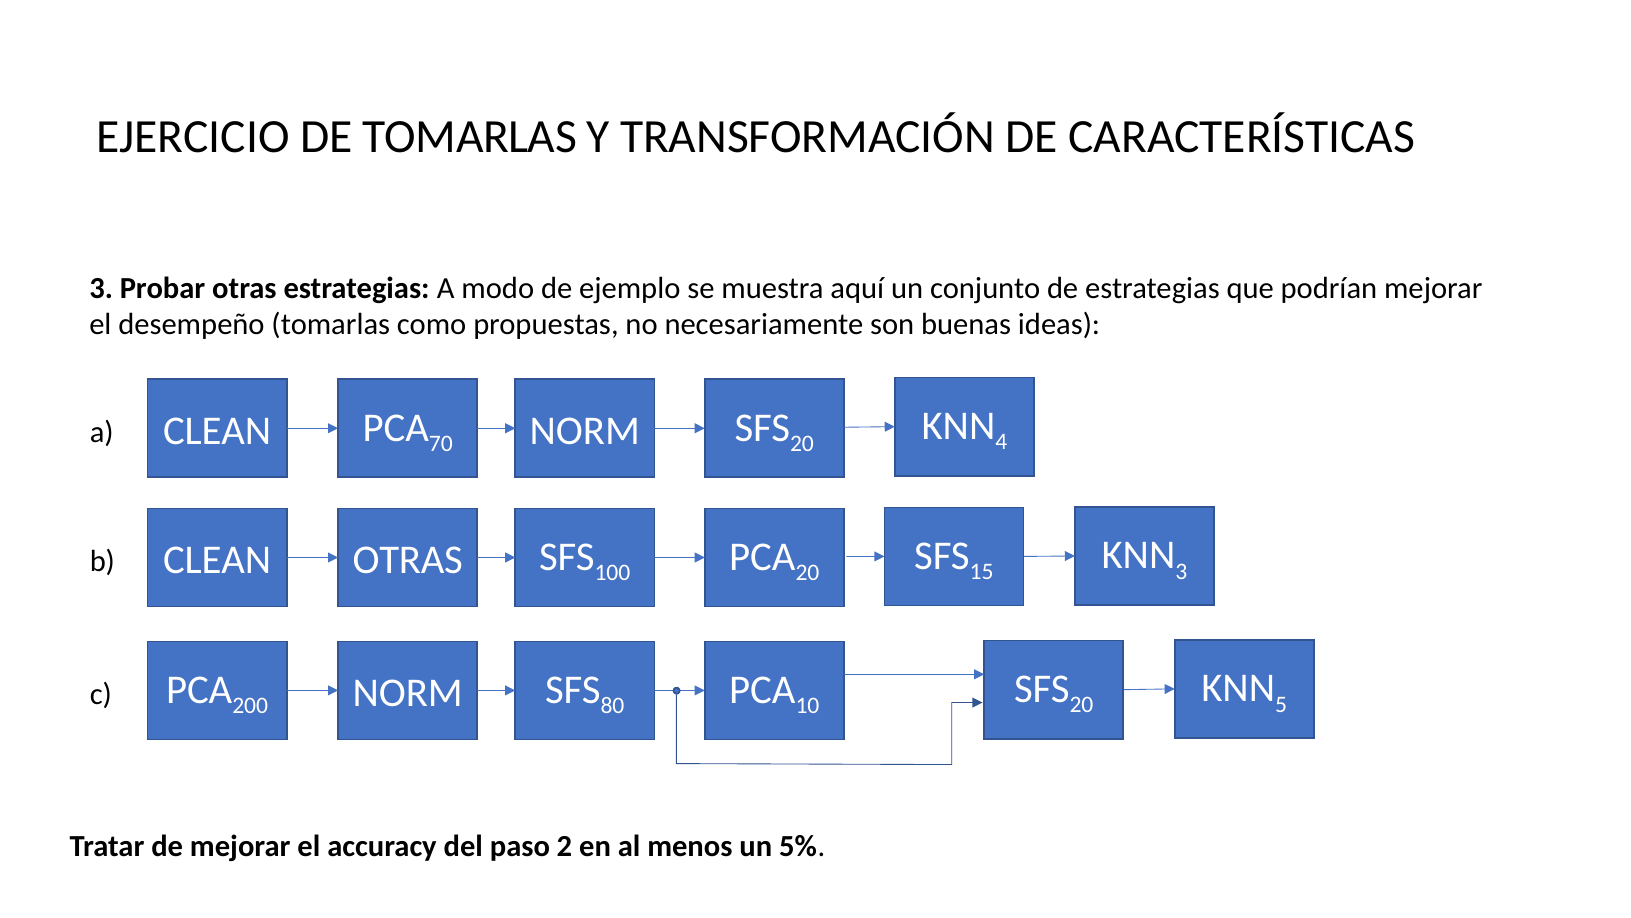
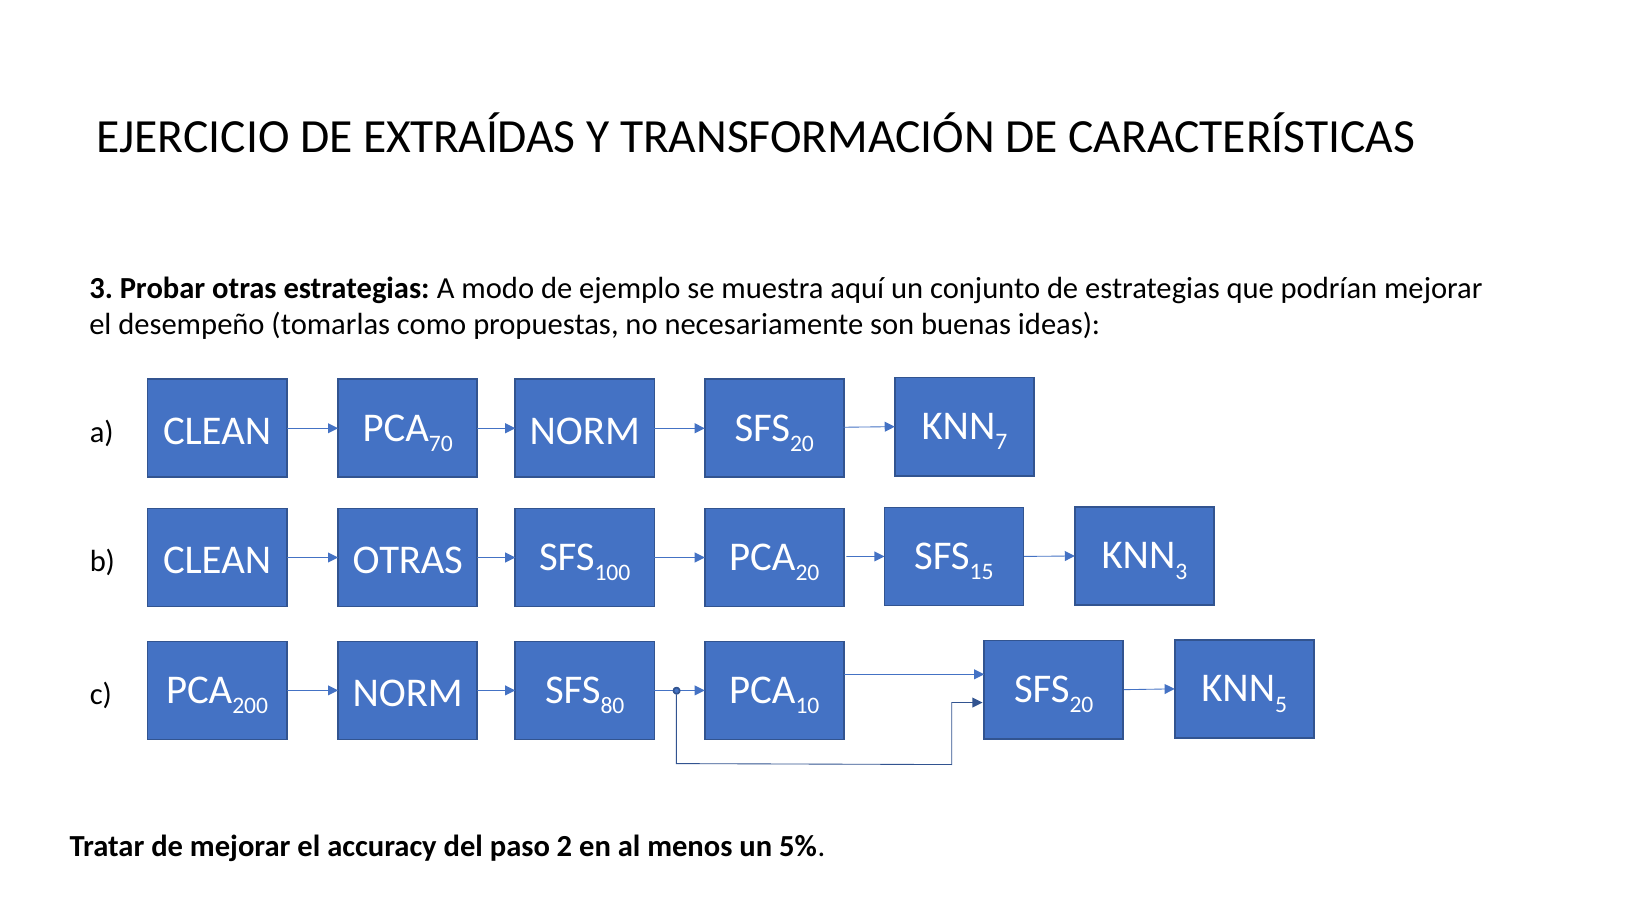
DE TOMARLAS: TOMARLAS -> EXTRAÍDAS (469, 136)
4: 4 -> 7 (1001, 442)
